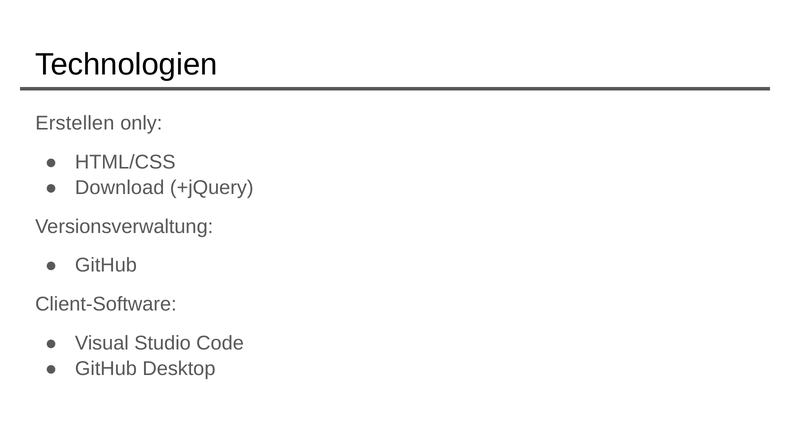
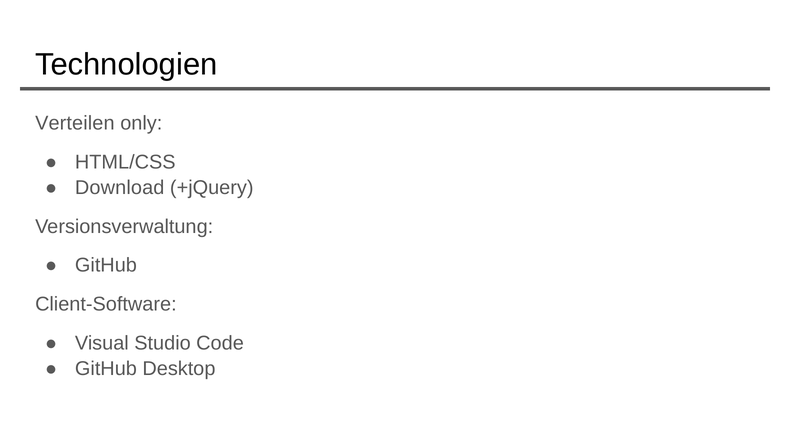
Erstellen: Erstellen -> Verteilen (75, 123)
